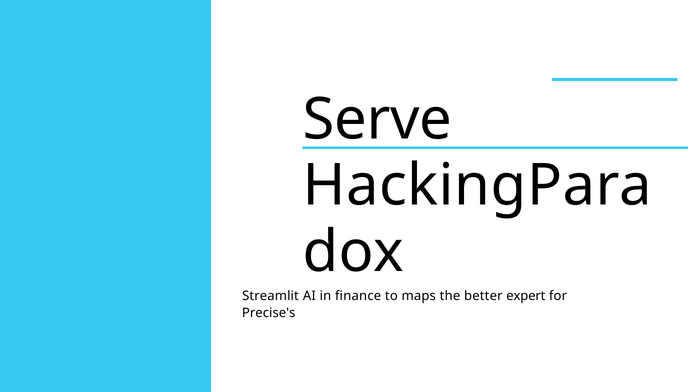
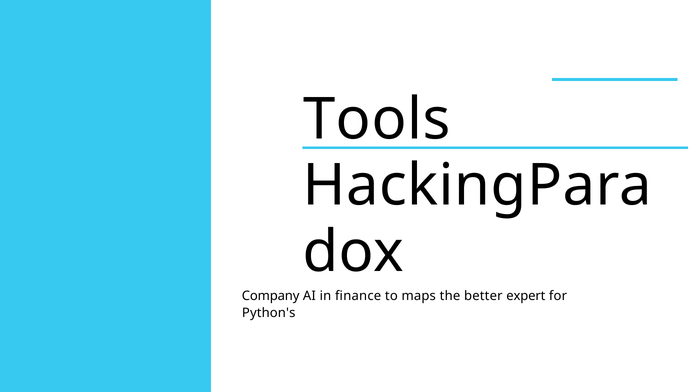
Serve: Serve -> Tools (377, 119)
Streamlit: Streamlit -> Company (271, 296)
Precise's: Precise's -> Python's (269, 313)
